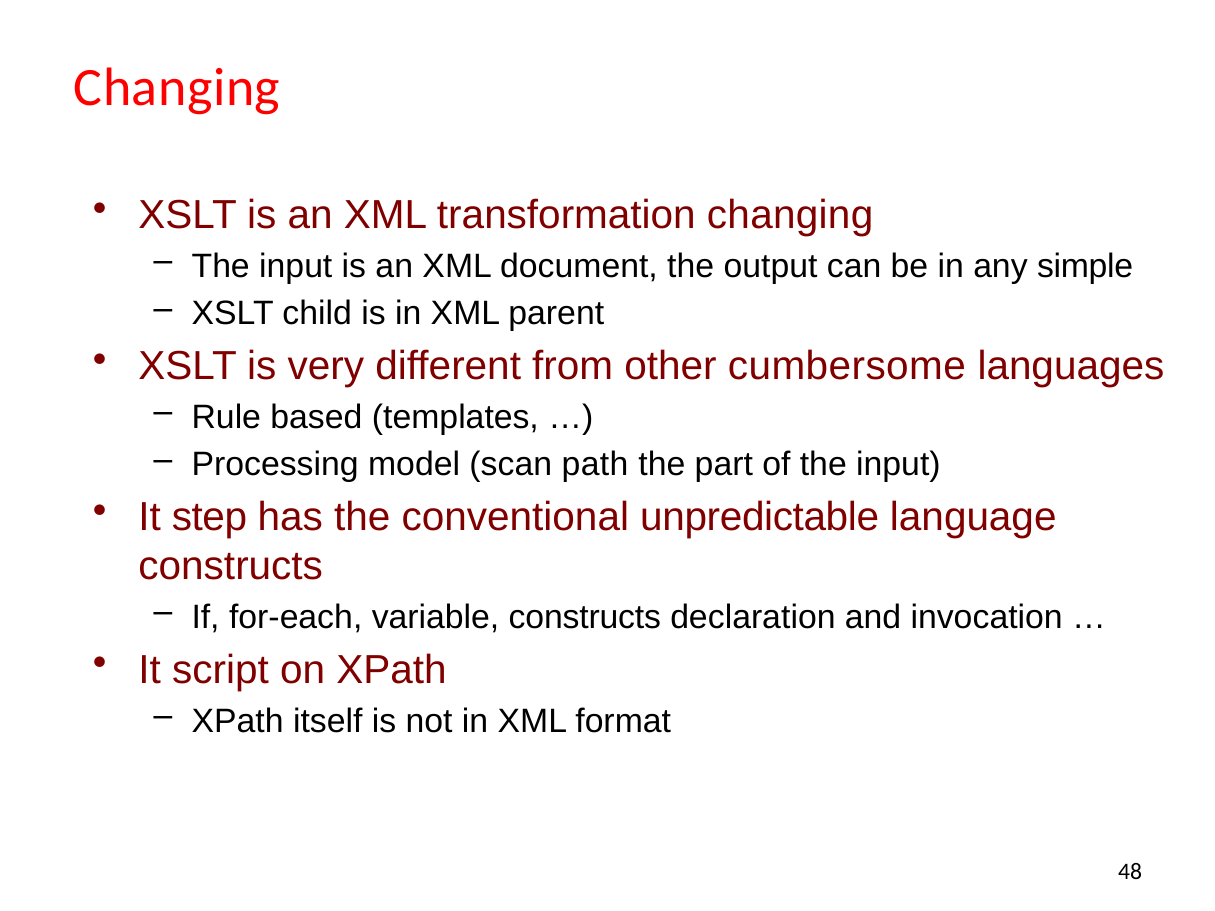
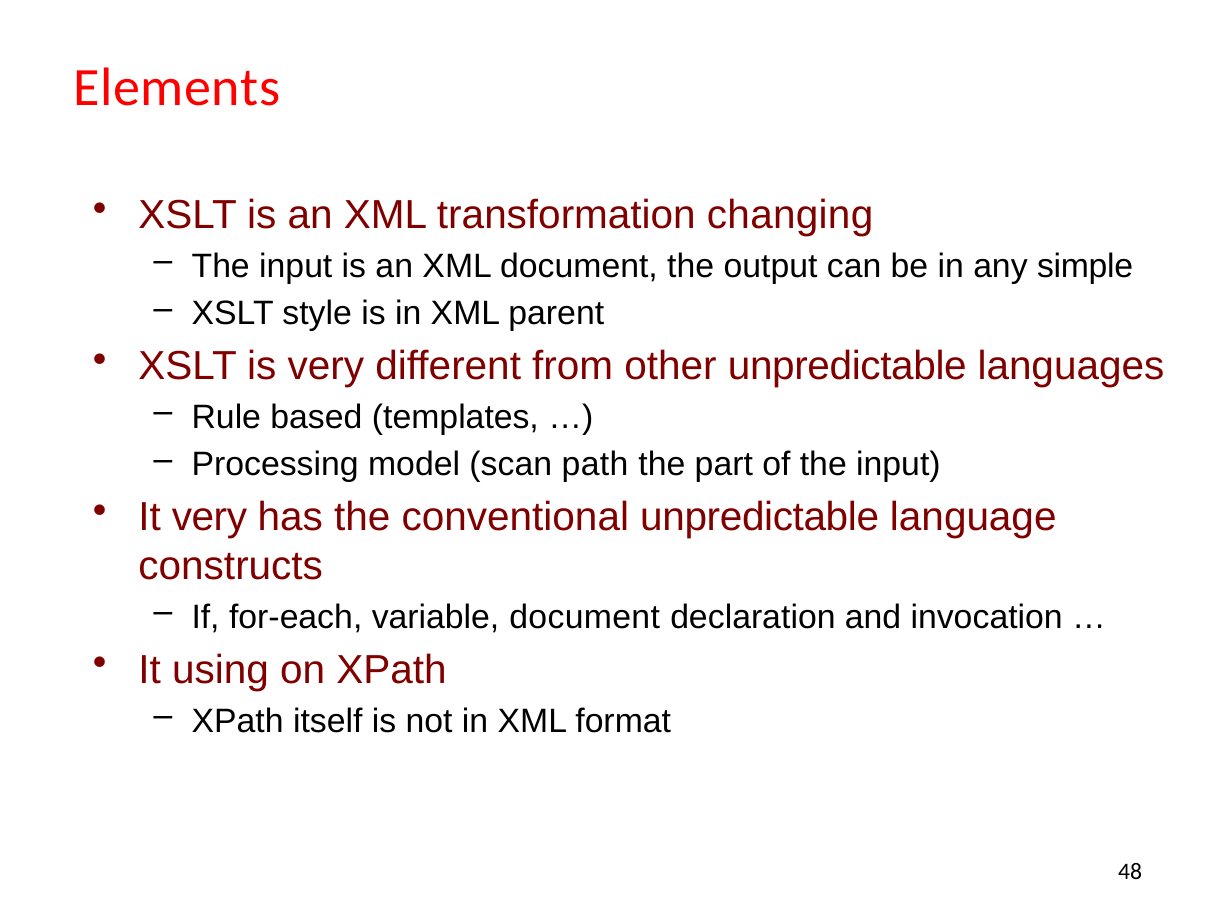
Changing: Changing -> Elements (177, 88)
child: child -> style (317, 313)
other cumbersome: cumbersome -> unpredictable (847, 367)
It step: step -> very (209, 518)
variable constructs: constructs -> document (585, 617)
script: script -> using (220, 670)
